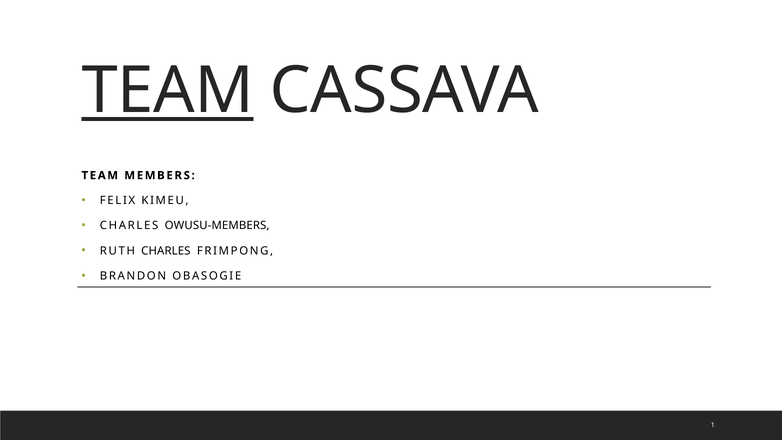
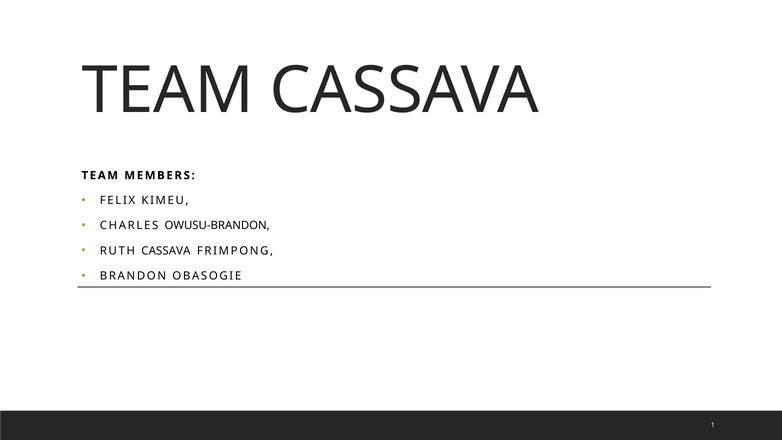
TEAM underline: present -> none (168, 91)
OWUSU-MEMBERS: OWUSU-MEMBERS -> OWUSU-BRANDON (217, 226)
RUTH CHARLES: CHARLES -> CASSAVA (166, 251)
